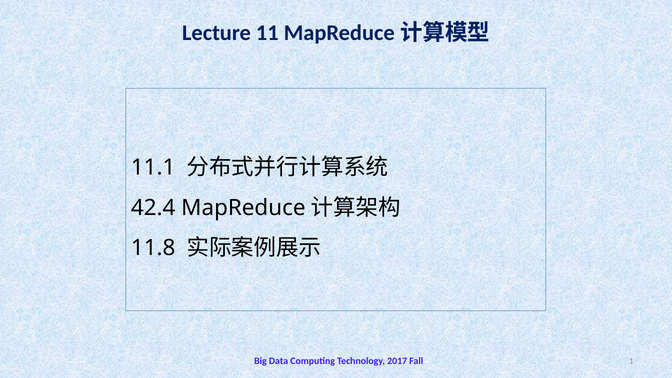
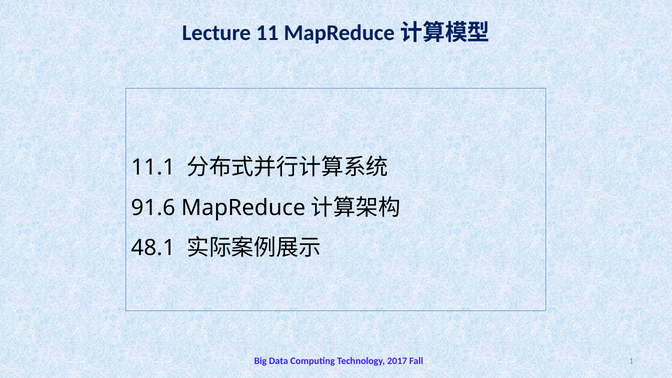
42.4: 42.4 -> 91.6 (153, 208)
11.8: 11.8 -> 48.1 (153, 248)
